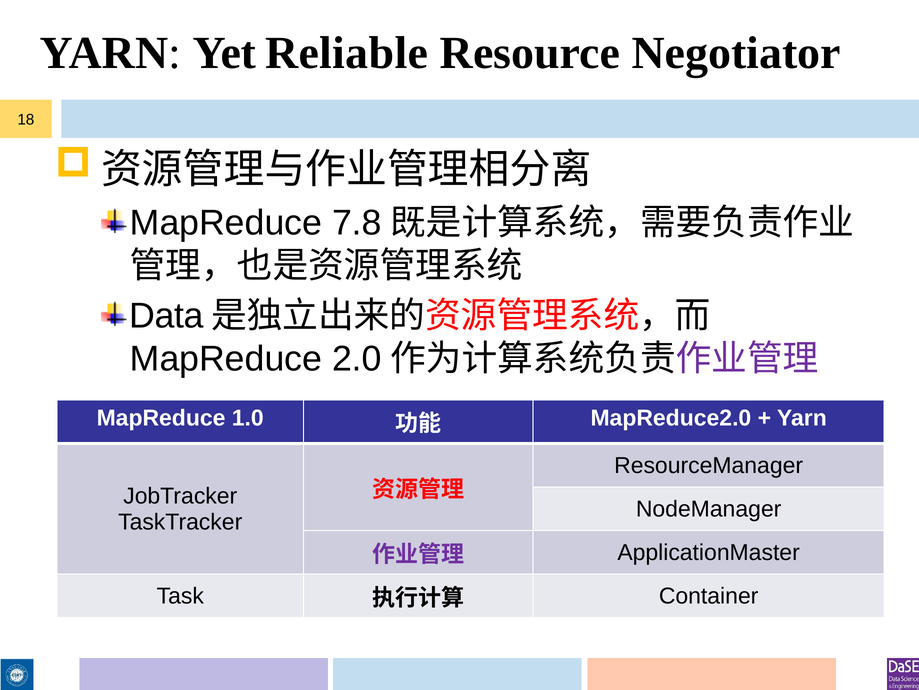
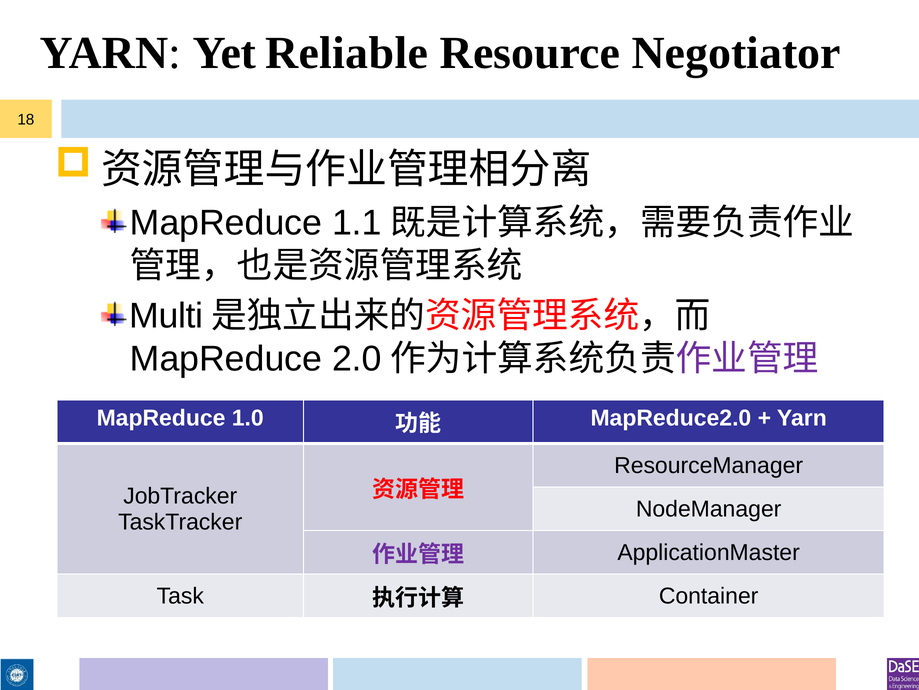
7.8: 7.8 -> 1.1 (357, 223)
Data: Data -> Multi (166, 316)
